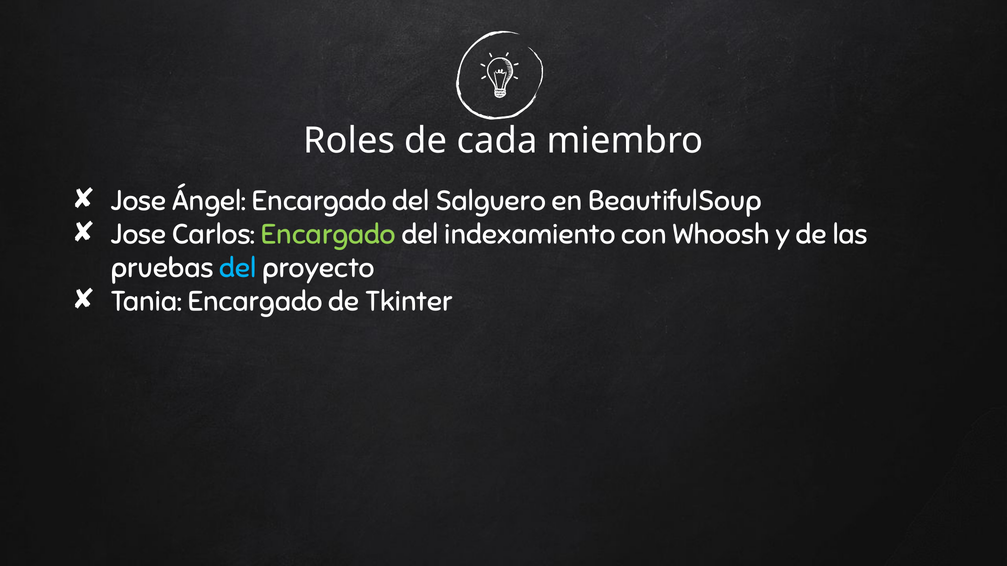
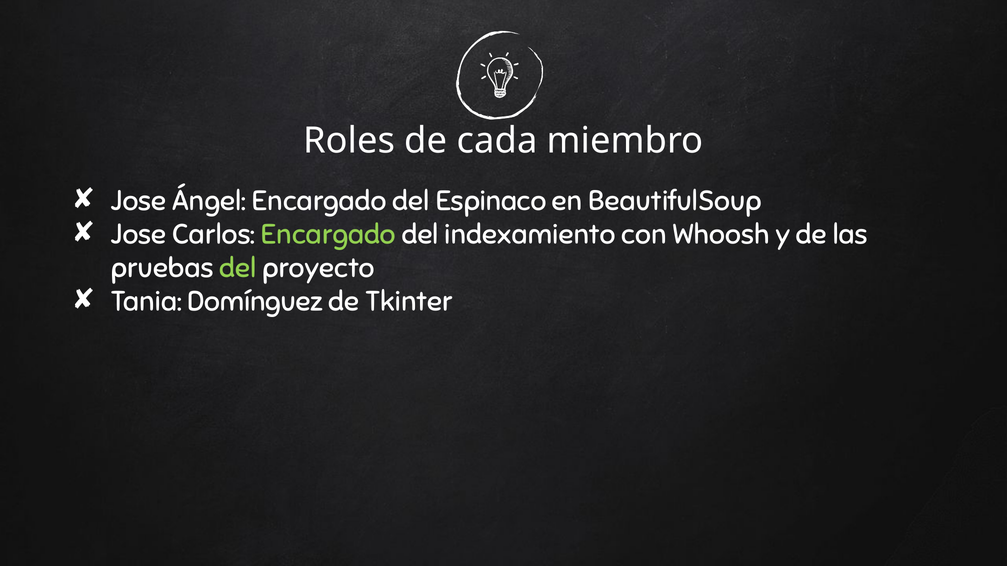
Salguero: Salguero -> Espinaco (491, 201)
del colour: light blue -> light green (238, 268)
Tania Encargado: Encargado -> Domínguez (255, 302)
